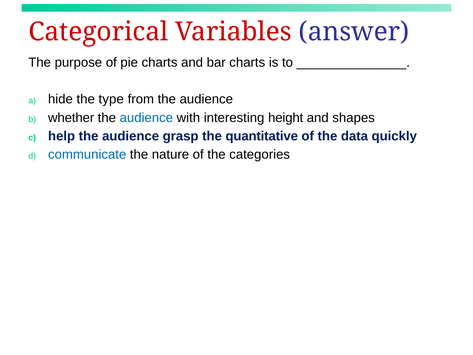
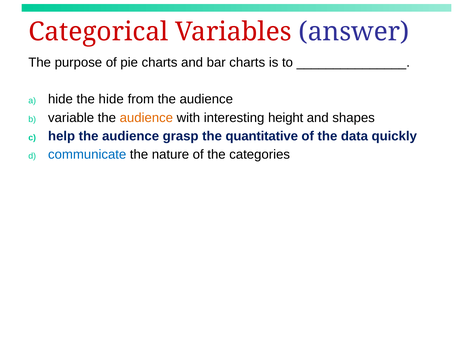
the type: type -> hide (111, 99)
whether: whether -> variable (71, 118)
audience colour: blue -> orange (146, 118)
